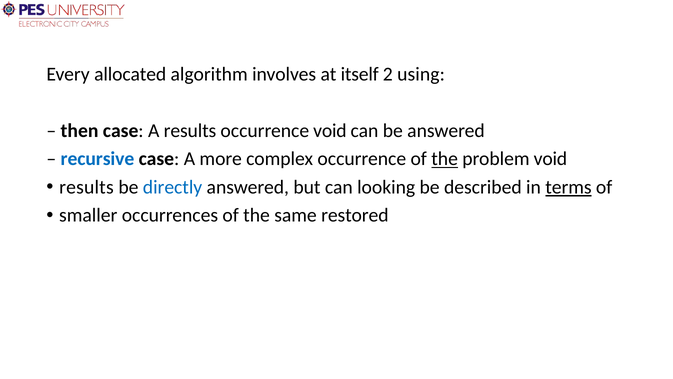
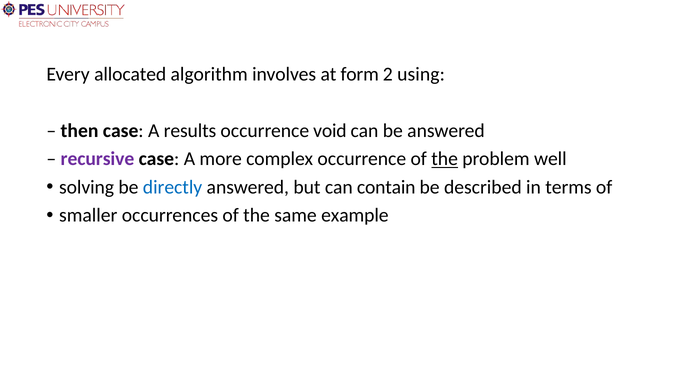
itself: itself -> form (360, 74)
recursive colour: blue -> purple (97, 159)
problem void: void -> well (550, 159)
results: results -> solving (87, 187)
looking: looking -> contain (386, 187)
terms underline: present -> none (568, 187)
restored: restored -> example (355, 215)
